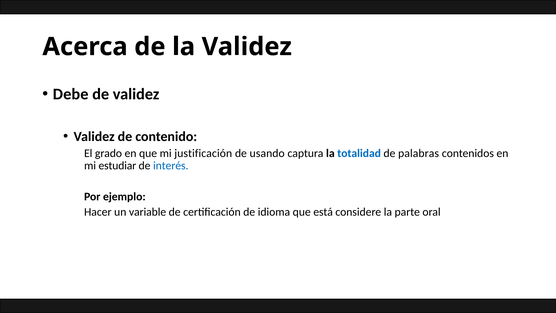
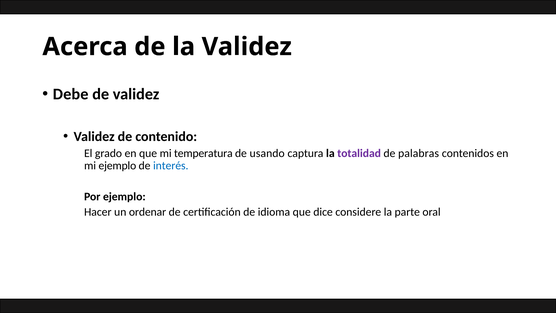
justificación: justificación -> temperatura (203, 153)
totalidad colour: blue -> purple (359, 153)
mi estudiar: estudiar -> ejemplo (117, 166)
variable: variable -> ordenar (148, 212)
está: está -> dice (323, 212)
